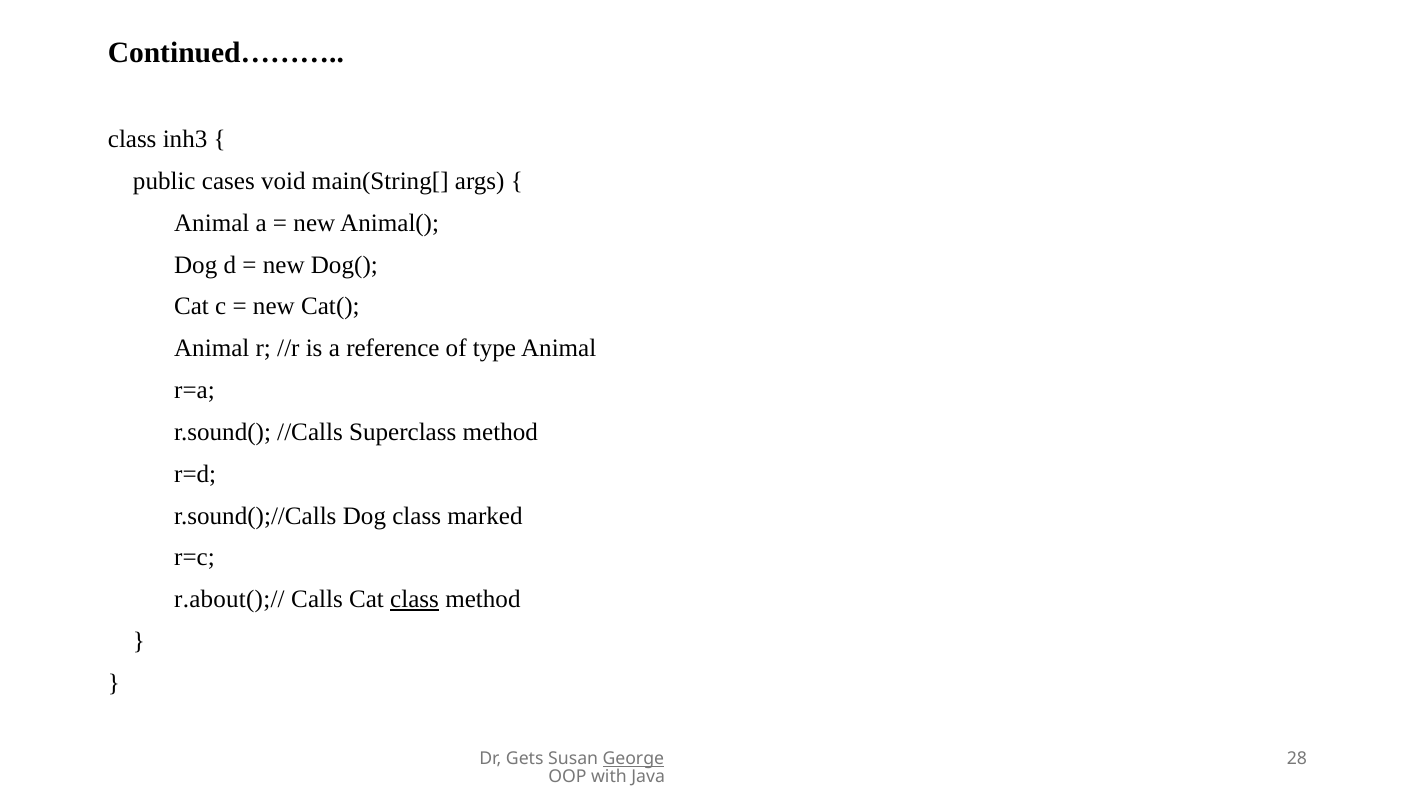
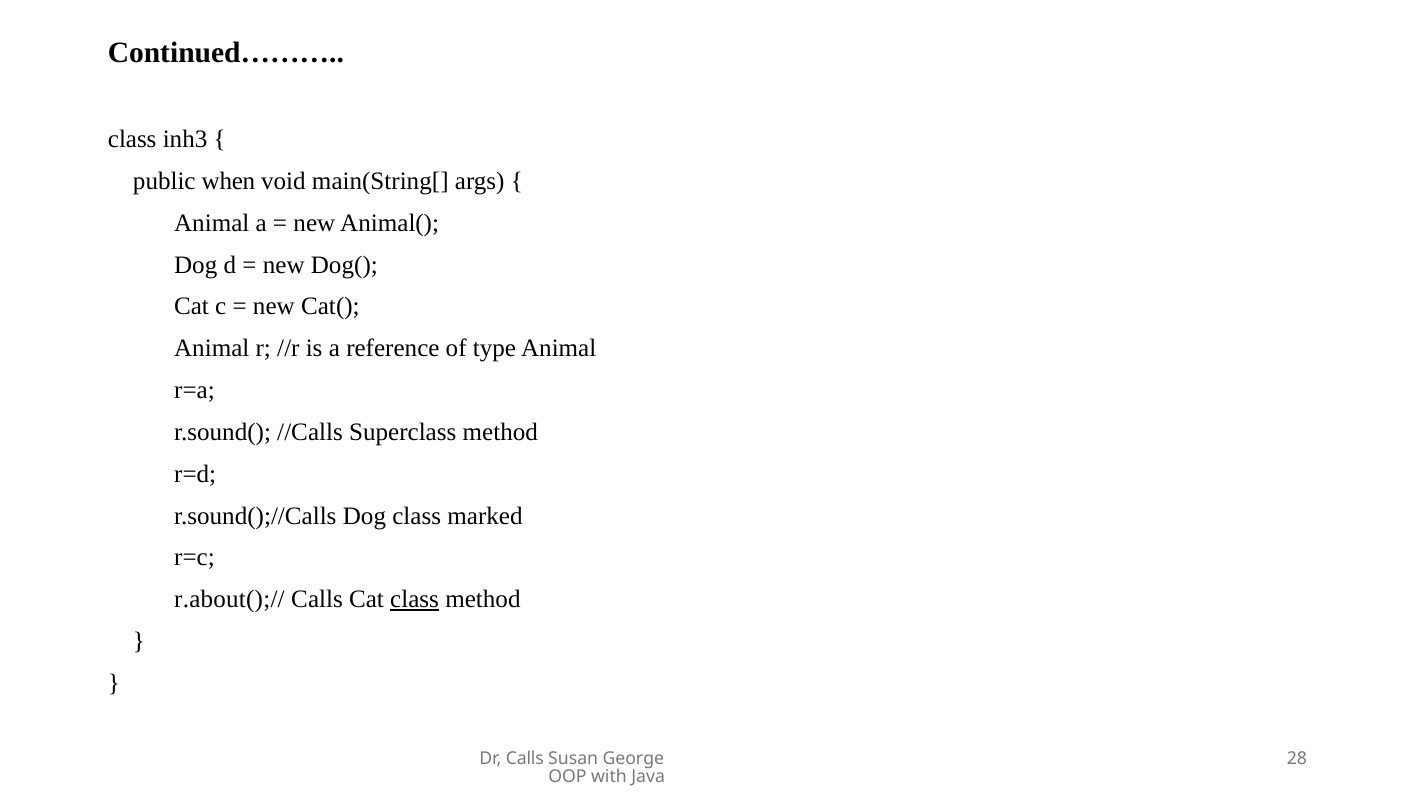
cases: cases -> when (228, 181)
Dr Gets: Gets -> Calls (525, 759)
George underline: present -> none (633, 759)
